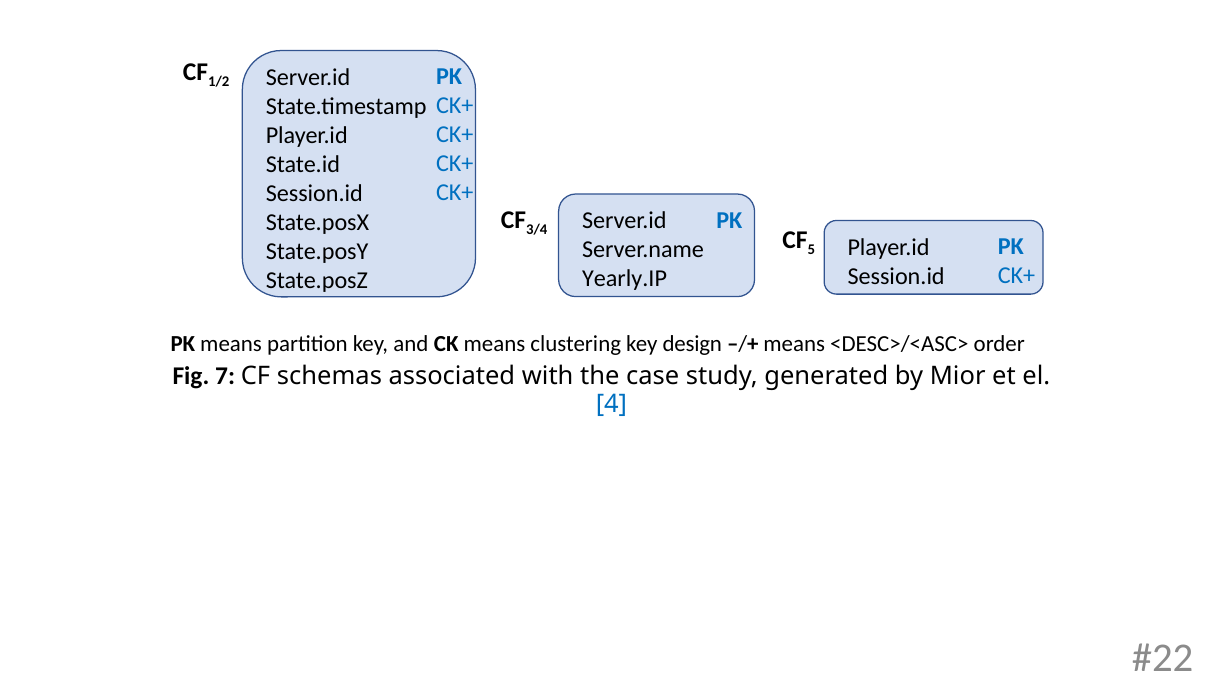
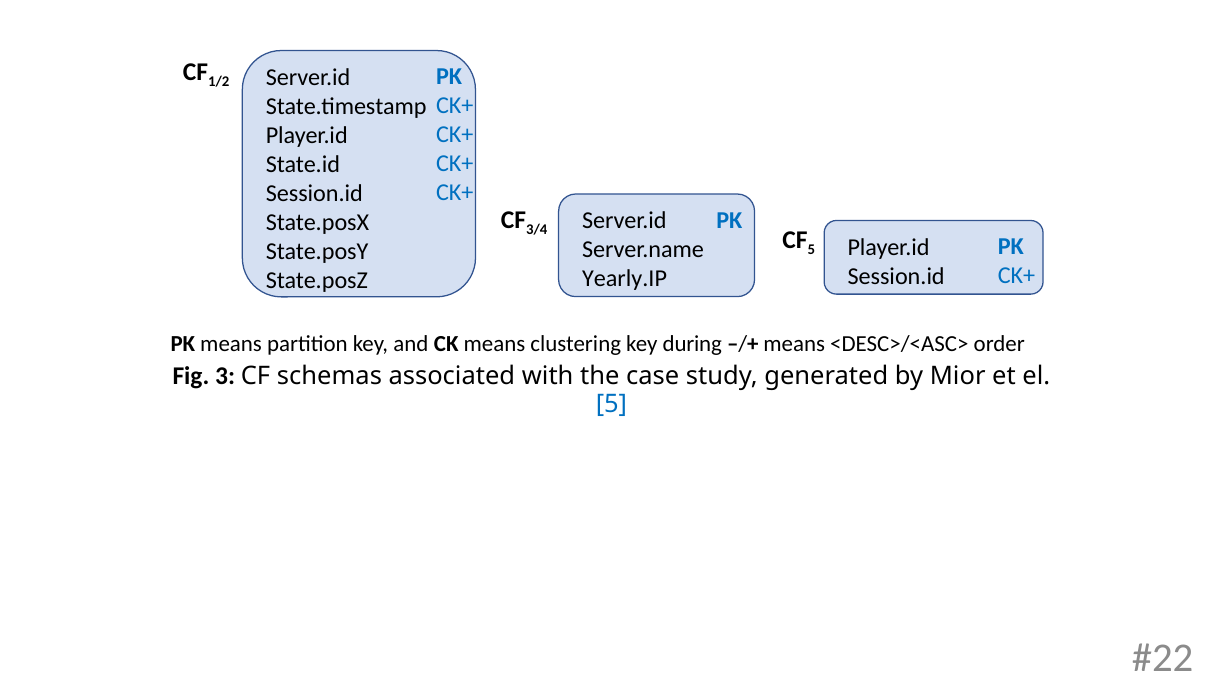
design: design -> during (692, 343)
7: 7 -> 3 (225, 376)
4: 4 -> 5 (611, 404)
